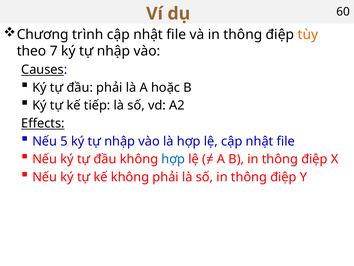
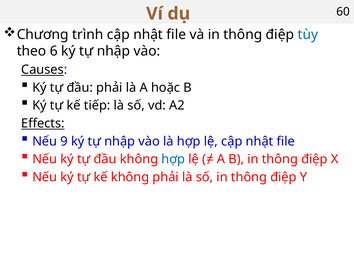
tùy colour: orange -> blue (308, 35)
7: 7 -> 6 (54, 51)
5: 5 -> 9 (64, 141)
